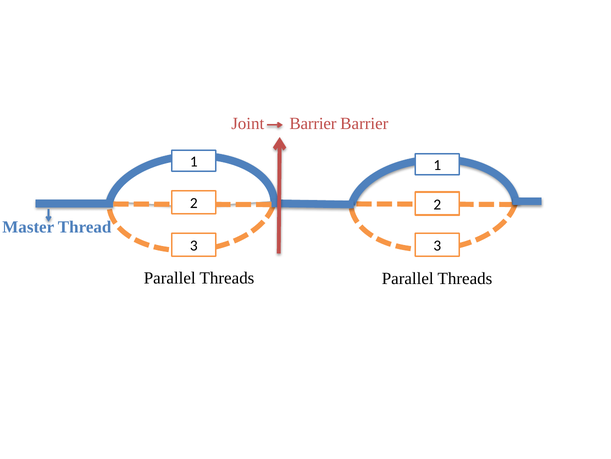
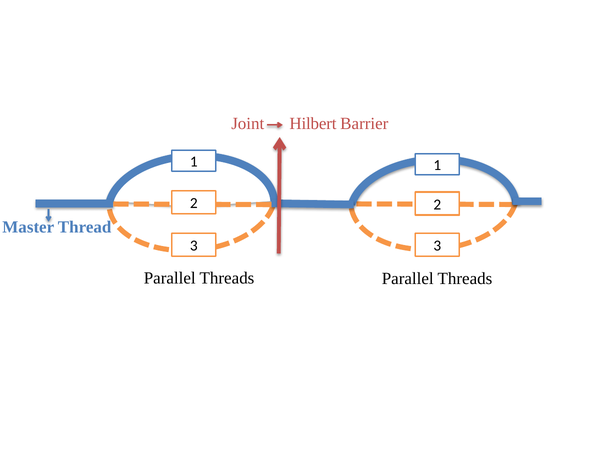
Joint Barrier: Barrier -> Hilbert (313, 123)
